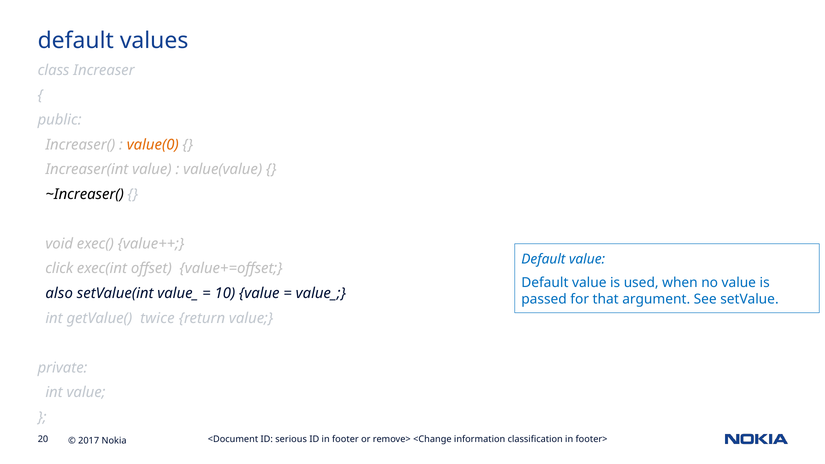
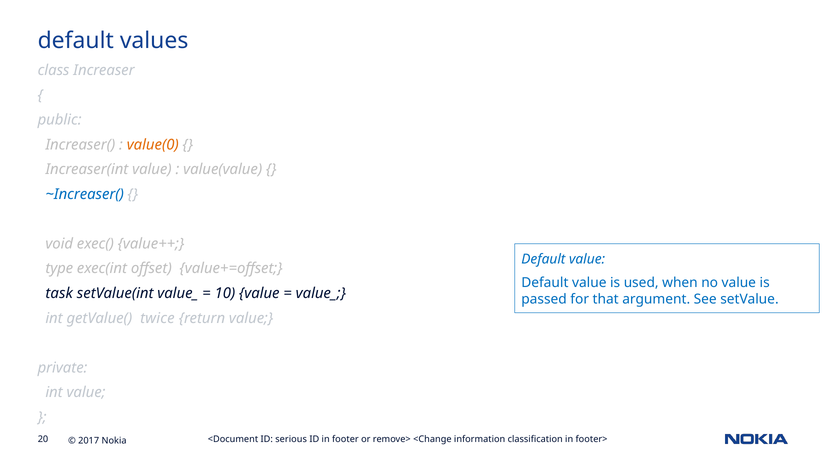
~Increaser( colour: black -> blue (85, 194)
click: click -> type (59, 269)
also: also -> task (59, 293)
